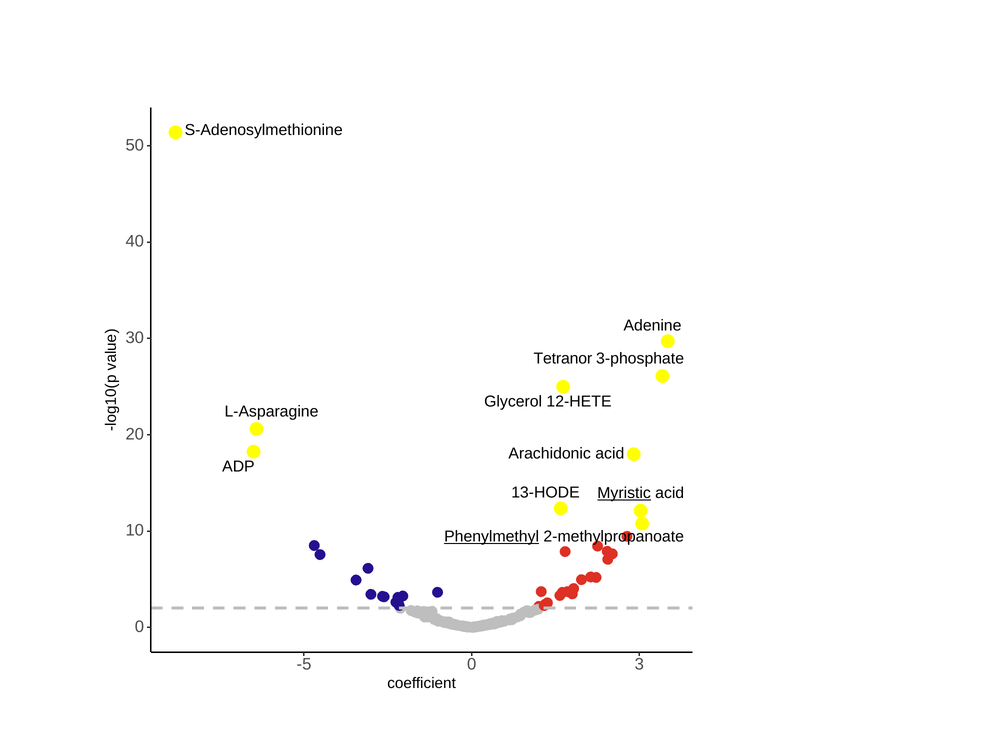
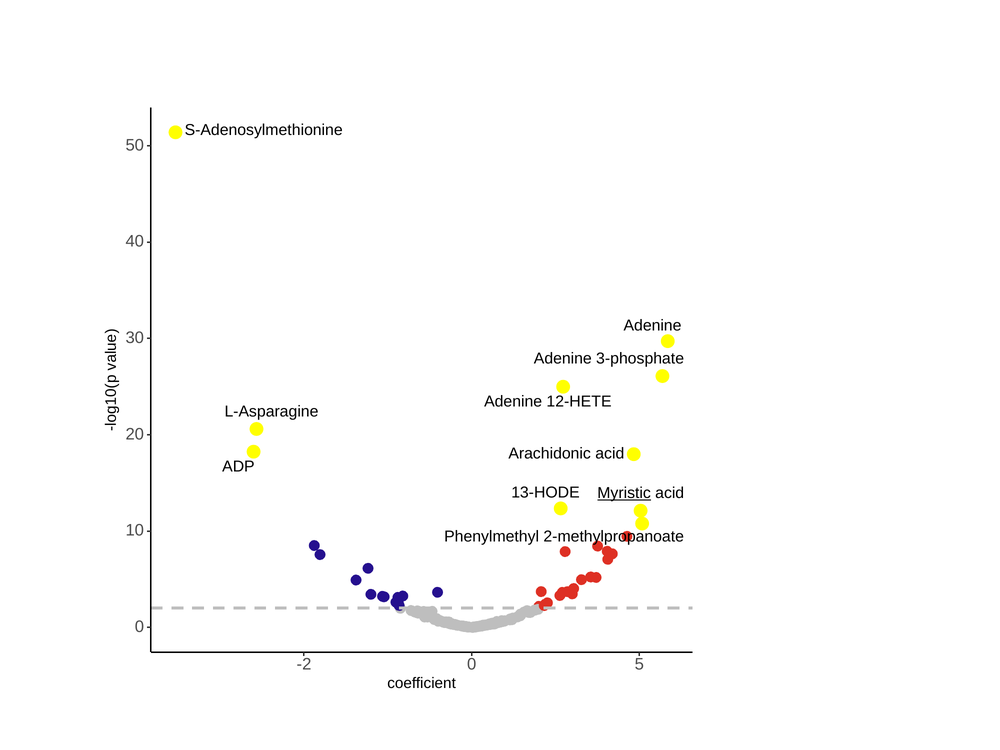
Tetranor: Tetranor -> Adenine (563, 359)
Glycerol: Glycerol -> Adenine (513, 401)
Phenylmethyl underline: present -> none (492, 537)
-5: -5 -> -2 (304, 664)
3: 3 -> 5 (639, 664)
